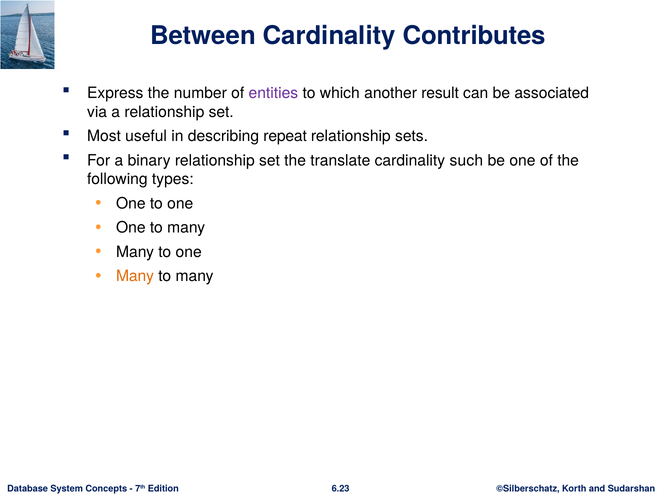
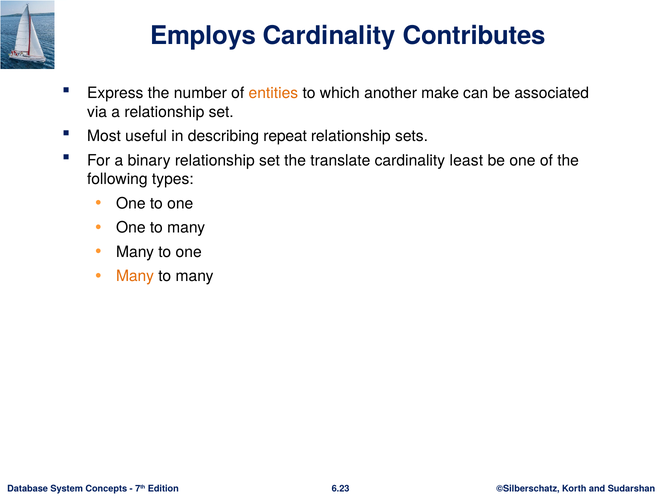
Between: Between -> Employs (203, 36)
entities colour: purple -> orange (273, 93)
result: result -> make (440, 93)
such: such -> least (466, 160)
